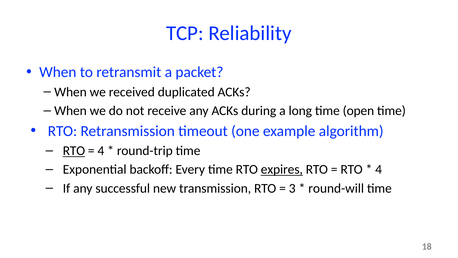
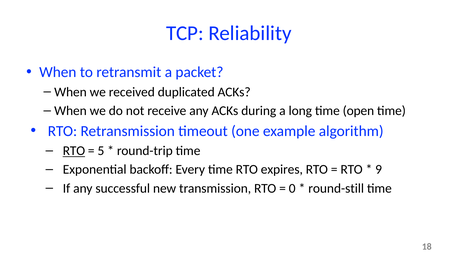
4: 4 -> 5 (101, 151)
expires underline: present -> none (282, 169)
4: 4 -> 9 (379, 169)
3: 3 -> 0 (292, 188)
round-will: round-will -> round-still (336, 188)
